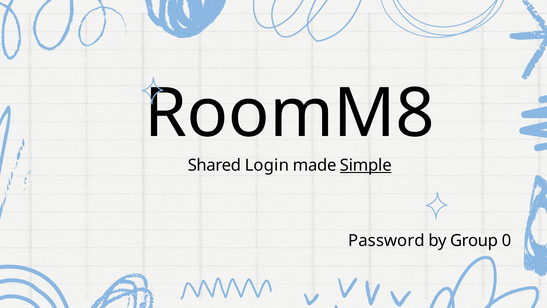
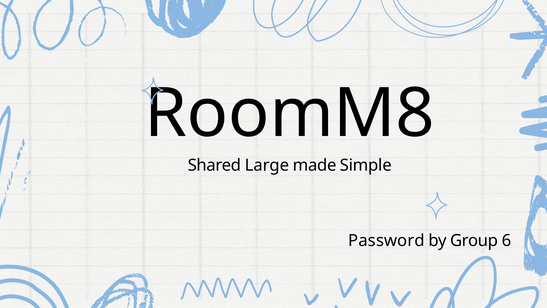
Login: Login -> Large (267, 165)
Simple underline: present -> none (366, 165)
0: 0 -> 6 (506, 241)
